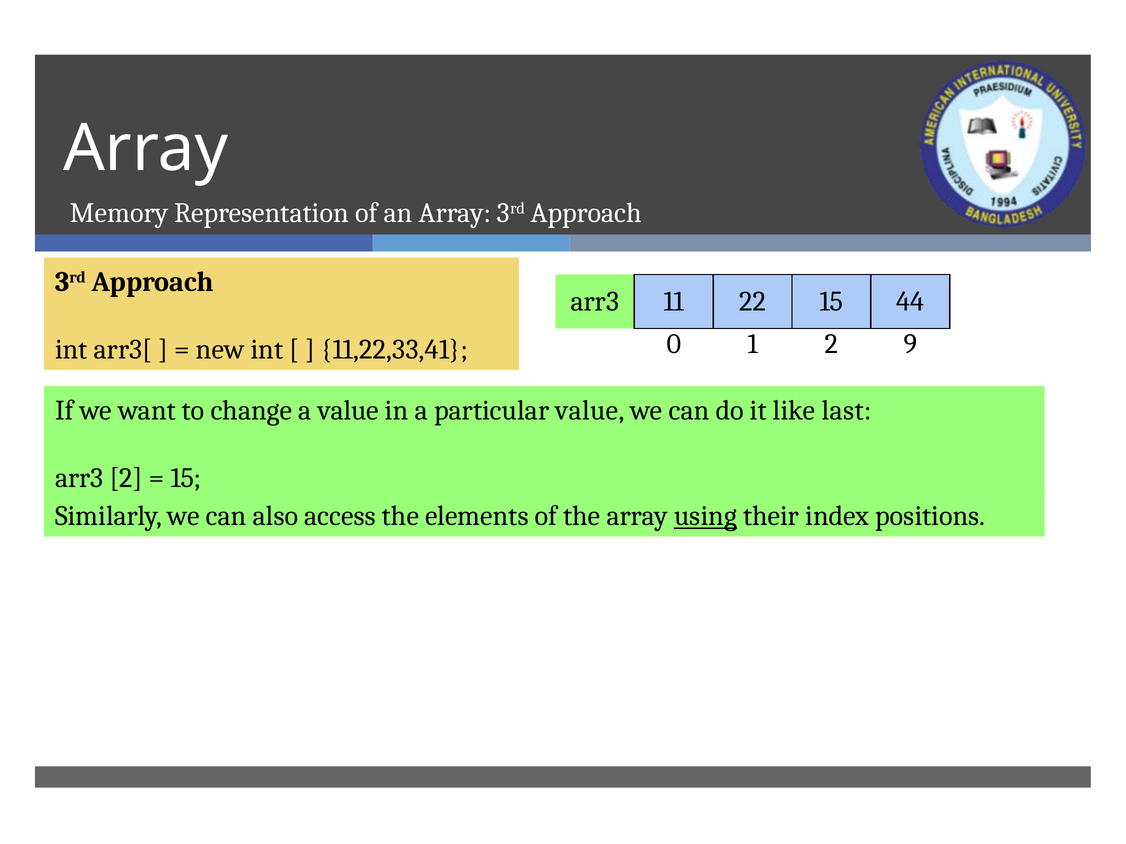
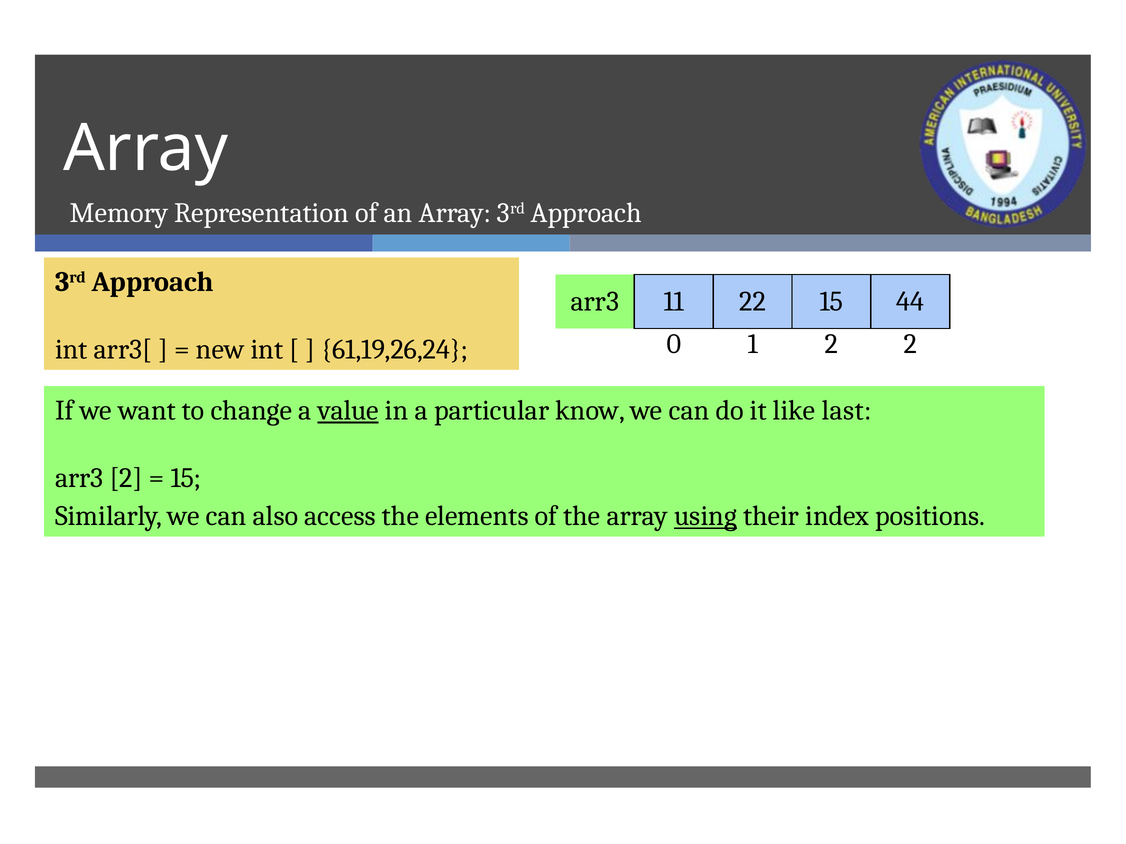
2 9: 9 -> 2 (910, 344)
11,22,33,41: 11,22,33,41 -> 61,19,26,24 (395, 350)
value underline: none -> present (348, 411)
particular value: value -> know (590, 411)
